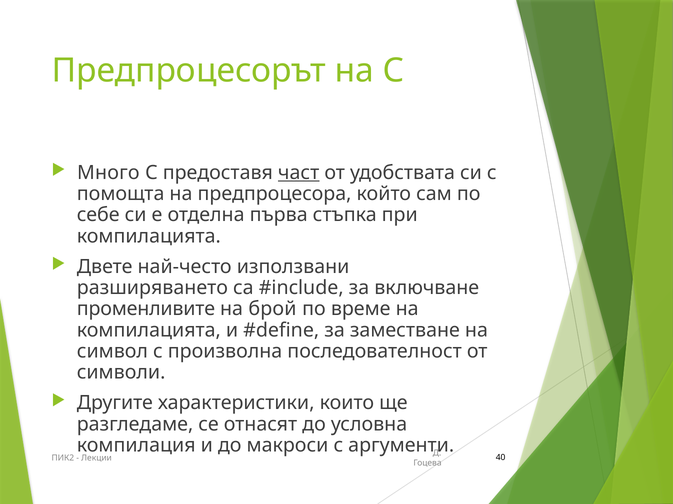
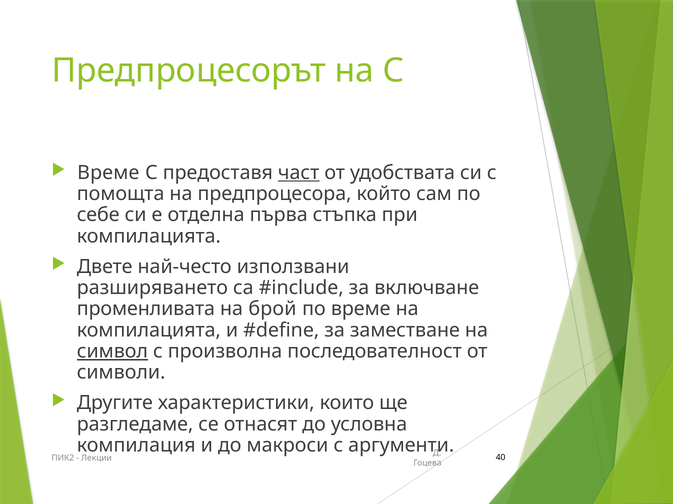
Много: Много -> Време (108, 173)
променливите: променливите -> променливата (146, 309)
символ underline: none -> present (112, 352)
